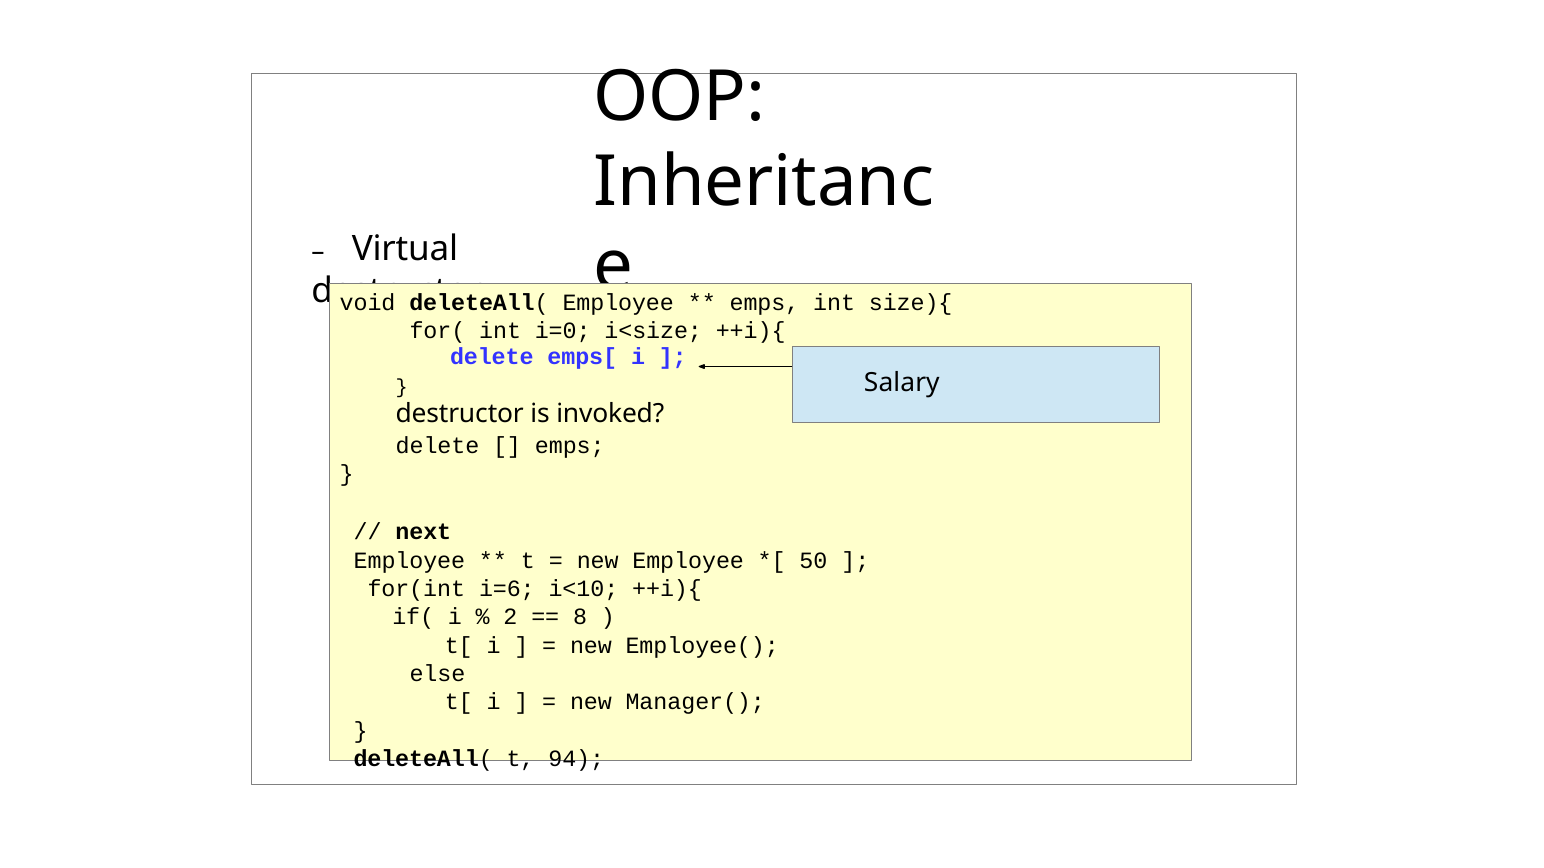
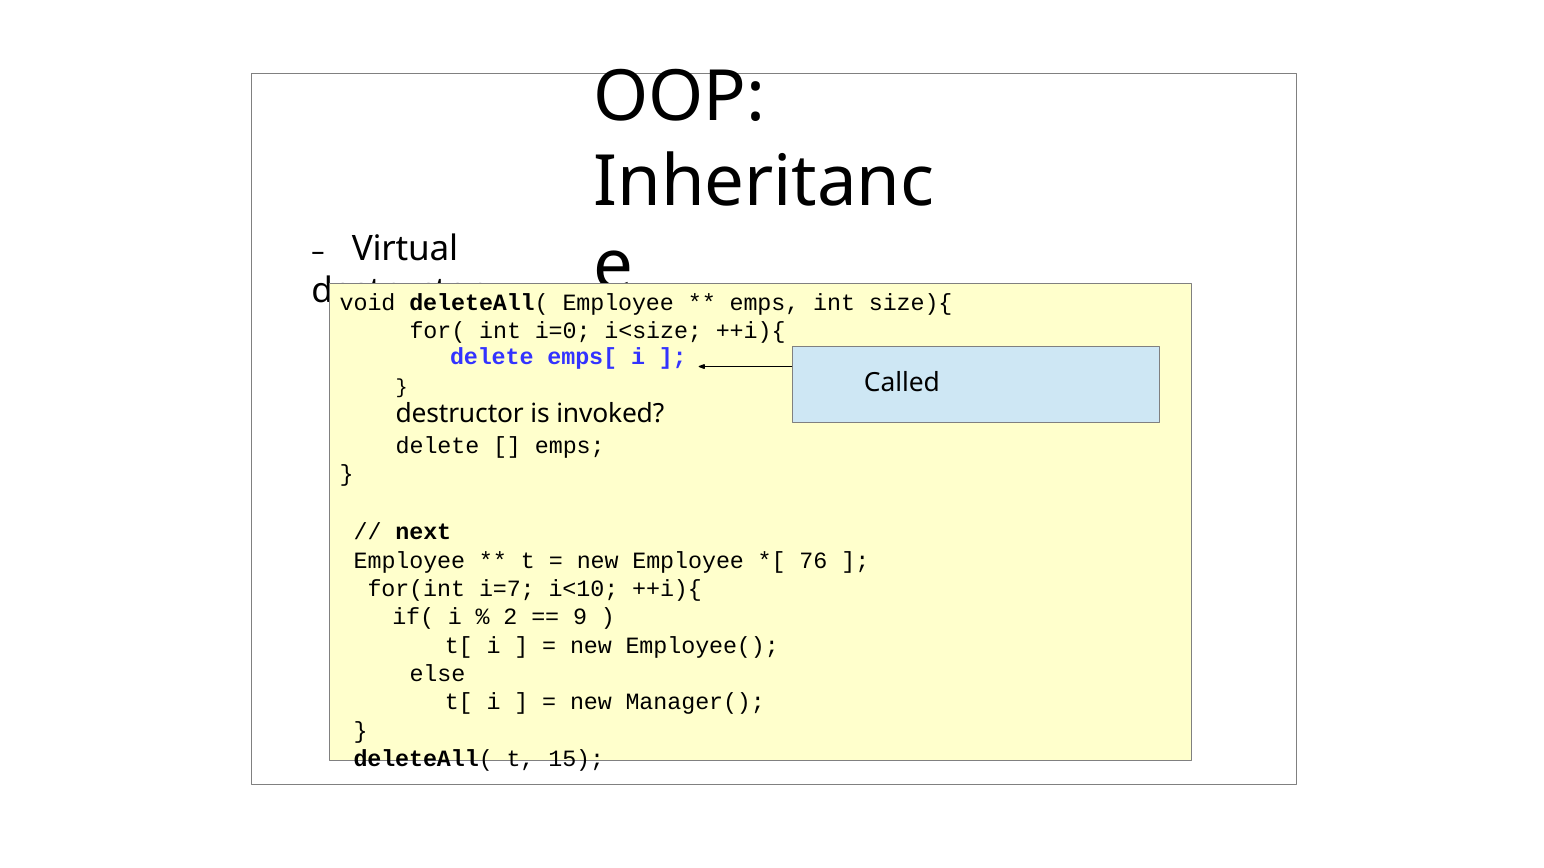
Salary: Salary -> Called (902, 383)
50: 50 -> 76 (813, 561)
i=6: i=6 -> i=7 (507, 589)
8: 8 -> 9 (580, 618)
94: 94 -> 15 (576, 759)
